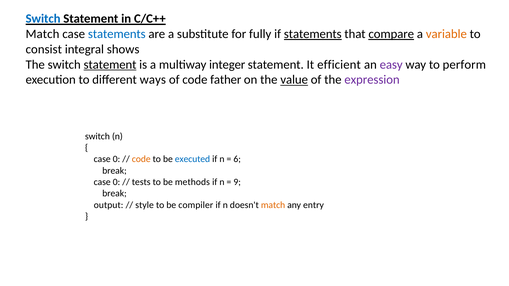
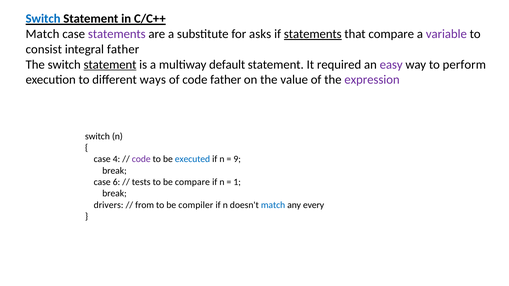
statements colour: blue -> purple (117, 34)
fully: fully -> asks (260, 34)
compare underline: present -> none (391, 34)
variable colour: orange -> purple (446, 34)
integral shows: shows -> father (123, 49)
integer: integer -> default (227, 65)
efficient: efficient -> required (339, 65)
value underline: present -> none (294, 80)
0: 0 -> 4 (116, 159)
code colour: orange -> purple (141, 159)
6: 6 -> 9 (237, 159)
0: 0 -> 6 (116, 182)
be methods: methods -> compare (192, 182)
9: 9 -> 1 (237, 182)
output: output -> drivers (109, 205)
style: style -> from (145, 205)
match colour: orange -> blue (273, 205)
entry: entry -> every (314, 205)
